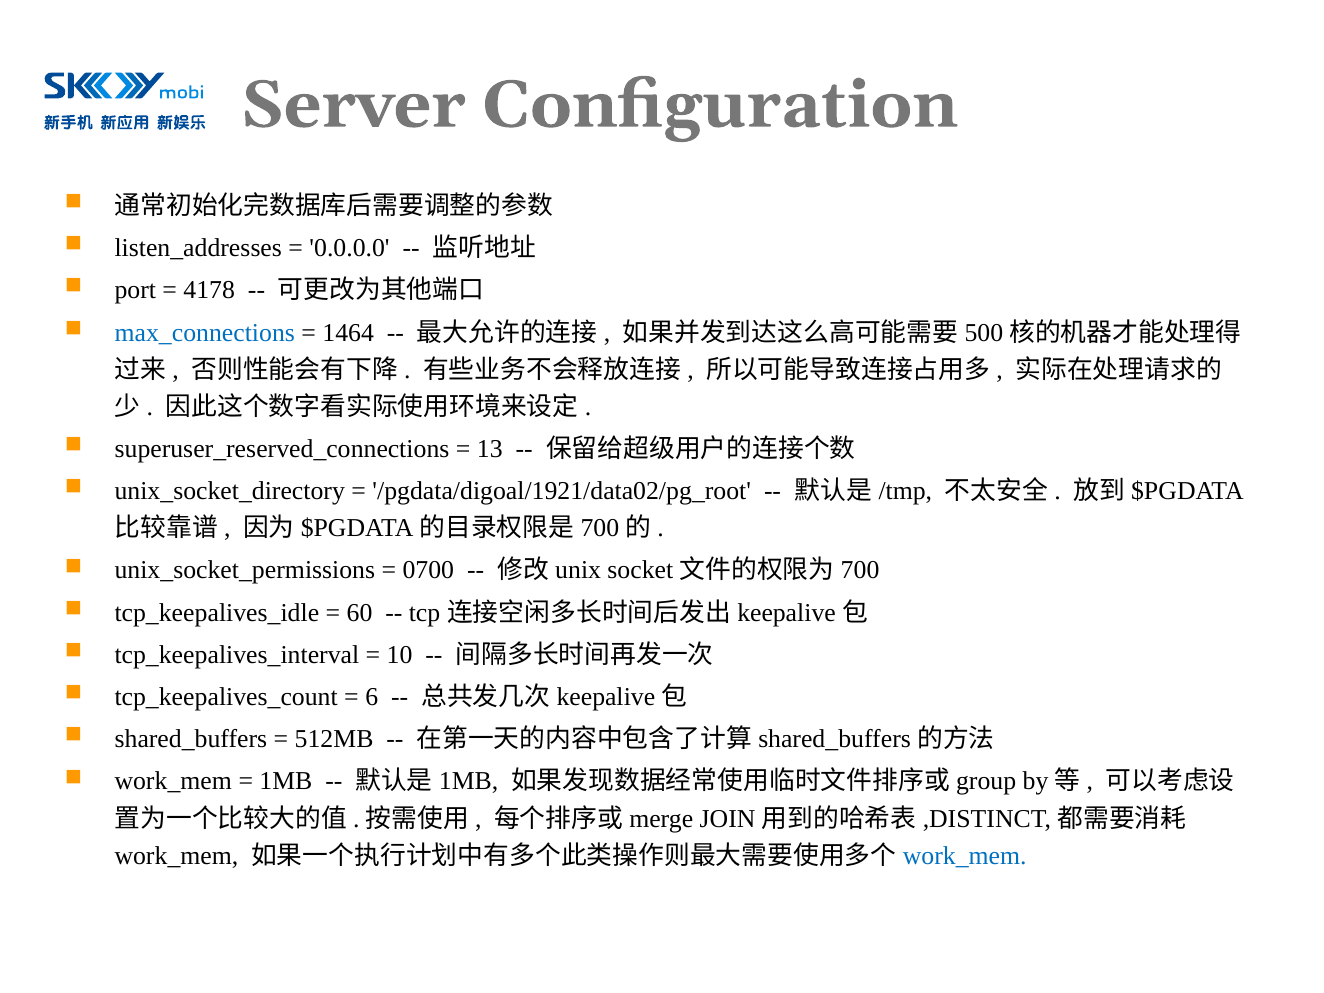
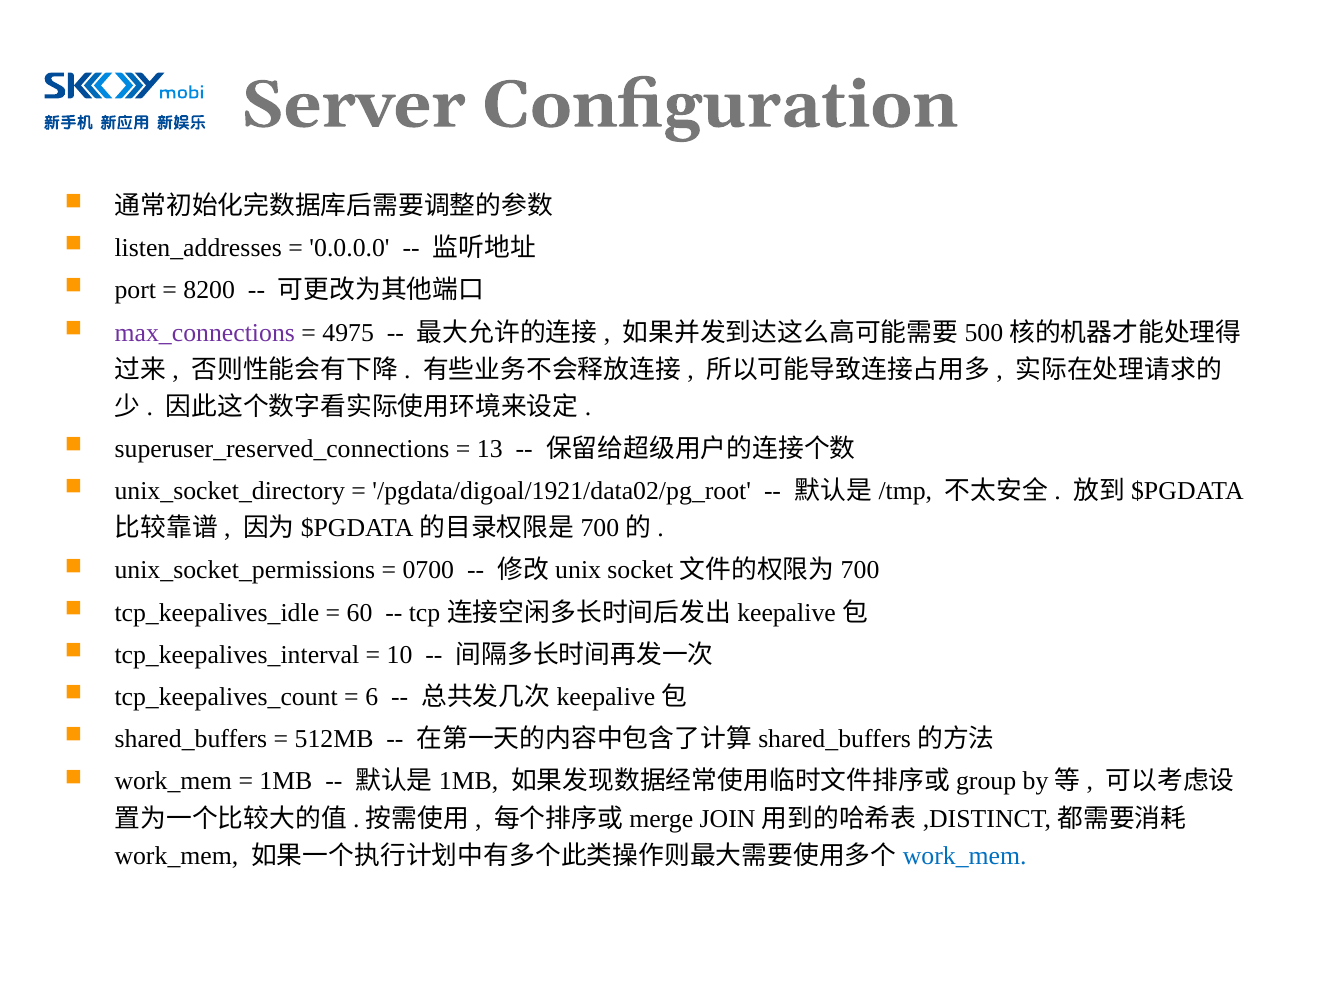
4178: 4178 -> 8200 (209, 290)
max_connections colour: blue -> purple (205, 333)
1464: 1464 -> 4975 (348, 333)
